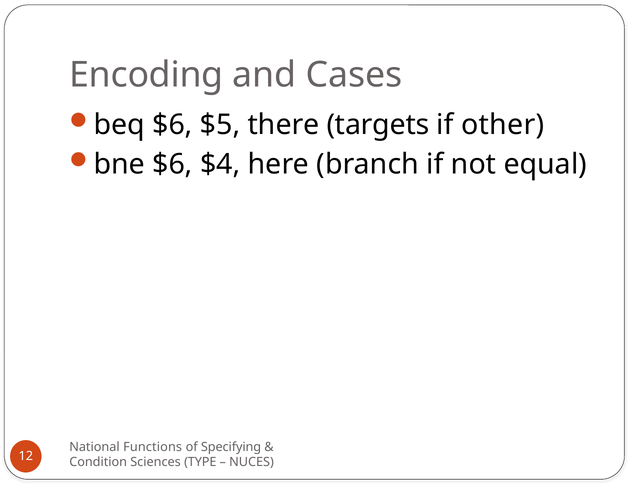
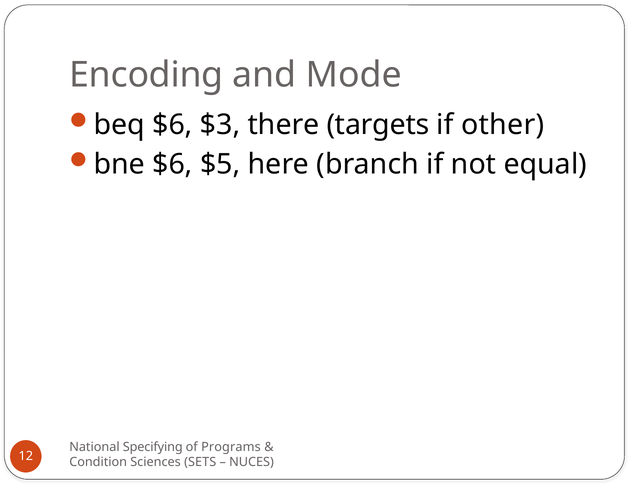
Cases: Cases -> Mode (354, 75)
$5: $5 -> $3 (220, 125)
$4: $4 -> $5 (220, 164)
Functions: Functions -> Specifying (153, 447)
Specifying: Specifying -> Programs (231, 447)
TYPE: TYPE -> SETS (200, 462)
